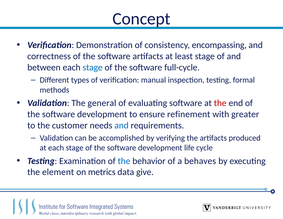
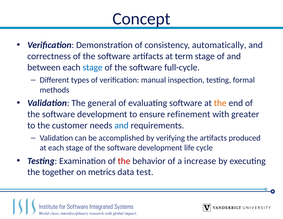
encompassing: encompassing -> automatically (219, 45)
least: least -> term (184, 56)
the colour: red -> orange (220, 103)
the colour: blue -> red (124, 161)
behaves: behaves -> increase (200, 161)
element: element -> together (58, 172)
give: give -> test (145, 172)
